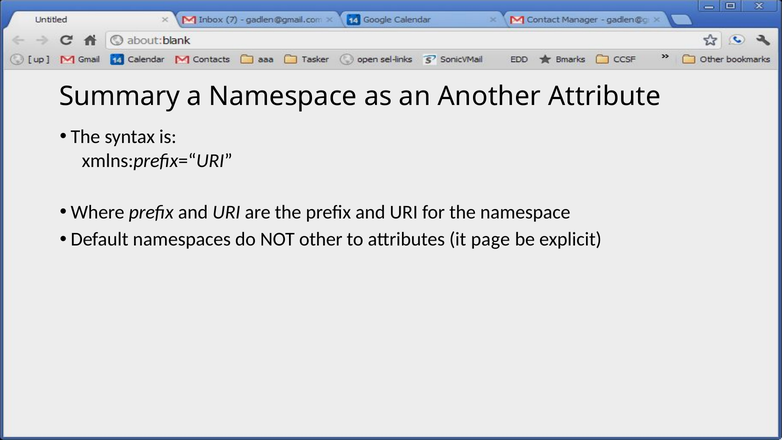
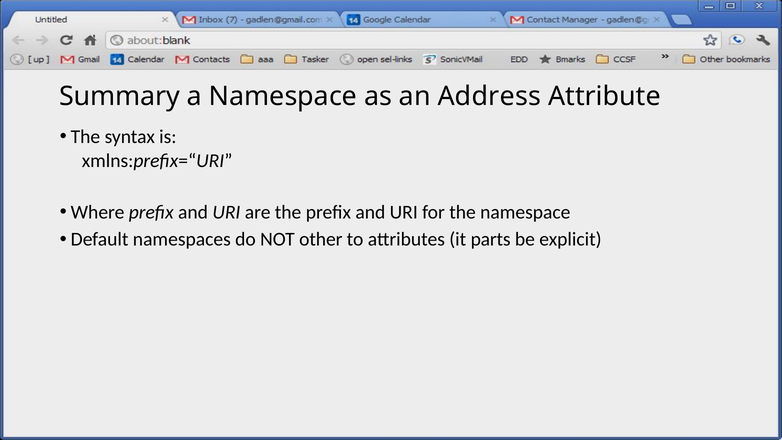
Another: Another -> Address (489, 96)
page: page -> parts (491, 239)
